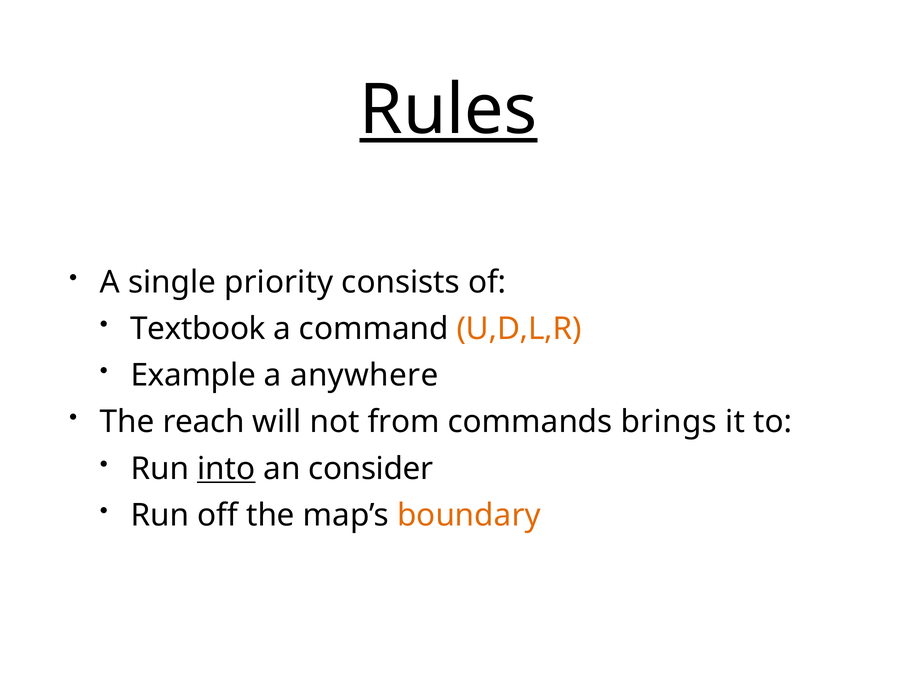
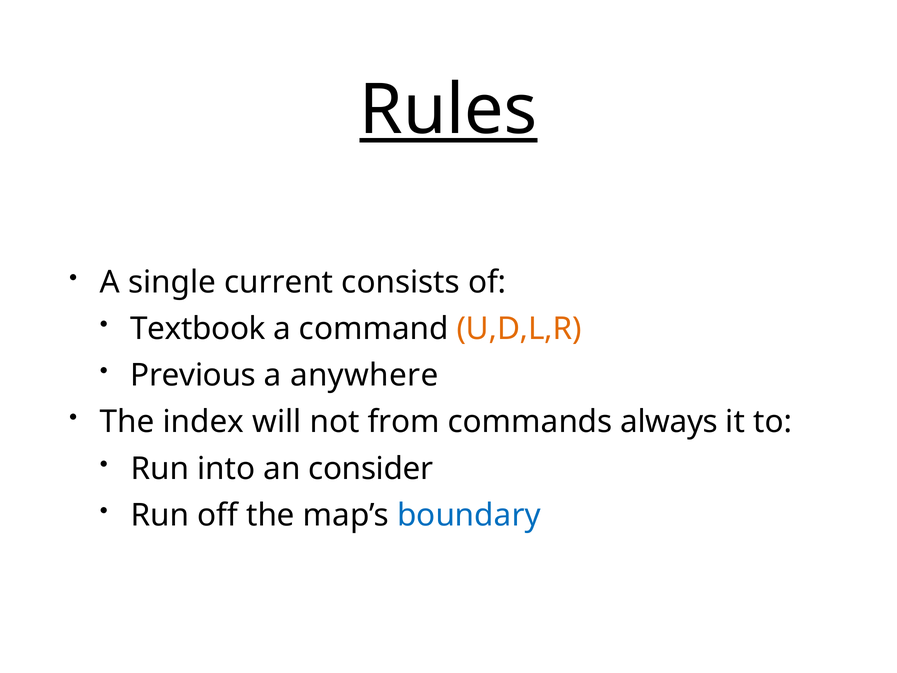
priority: priority -> current (279, 282)
Example: Example -> Previous (193, 375)
reach: reach -> index (204, 422)
brings: brings -> always (669, 422)
into underline: present -> none (226, 468)
boundary colour: orange -> blue (469, 515)
